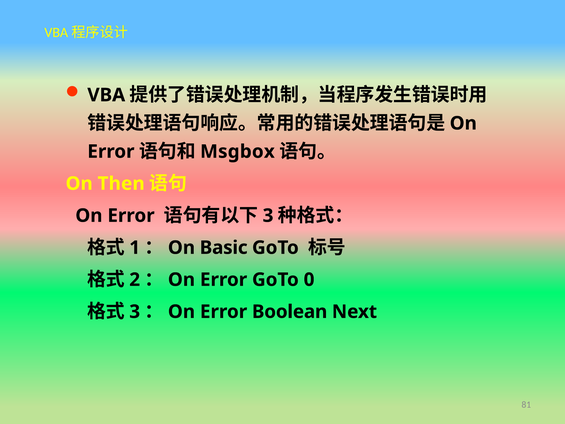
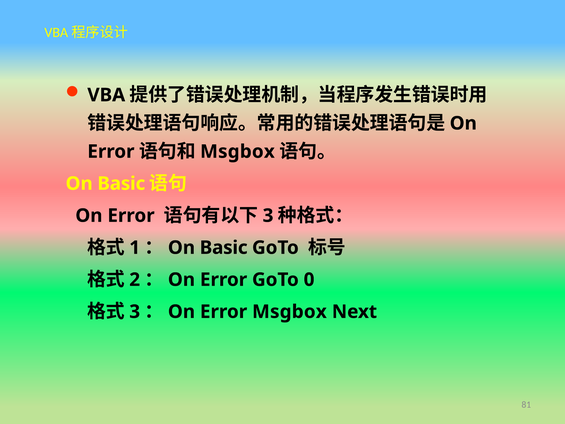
Then: Then -> Basic (121, 184)
Error Boolean: Boolean -> Msgbox (289, 312)
